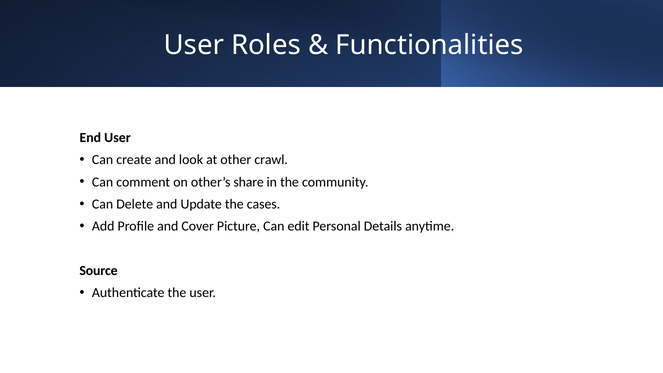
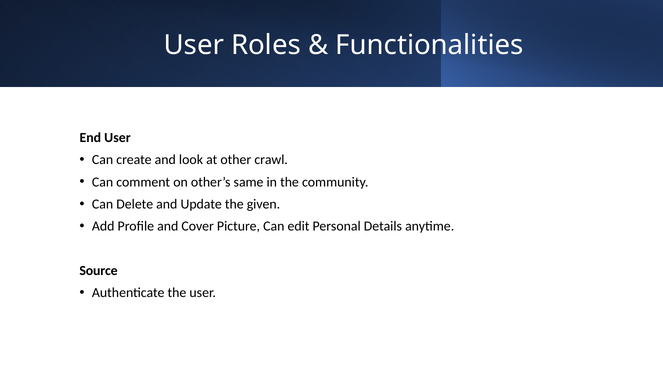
share: share -> same (249, 182)
cases: cases -> given (263, 204)
